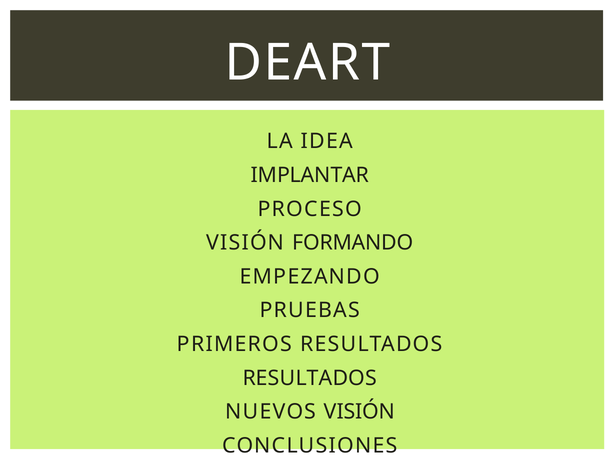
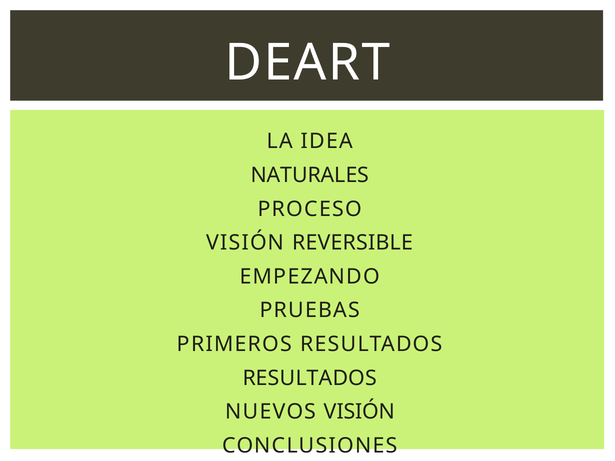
IMPLANTAR: IMPLANTAR -> NATURALES (310, 175)
FORMANDO: FORMANDO -> REVERSIBLE (353, 243)
